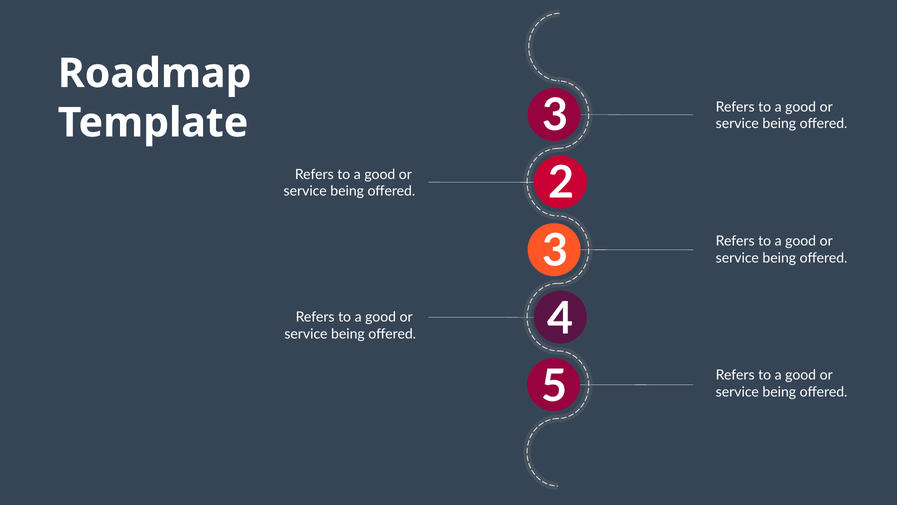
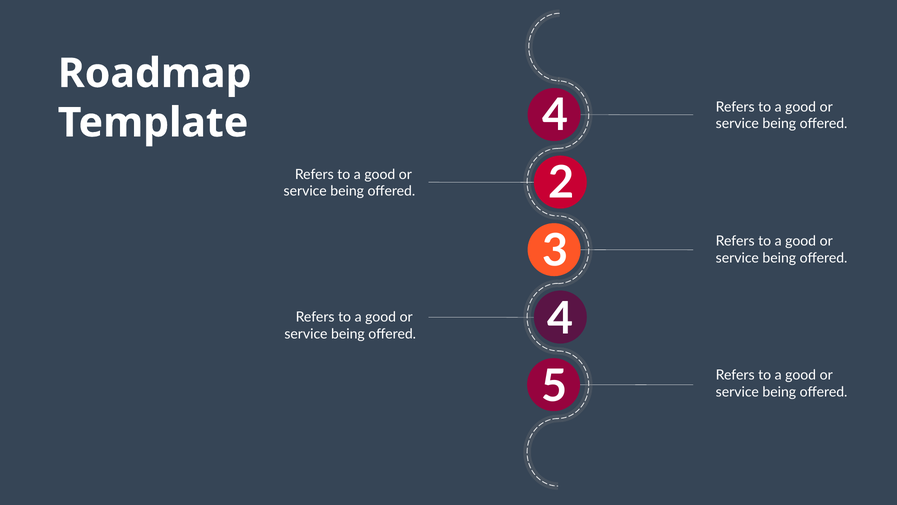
Template 3: 3 -> 4 (555, 115)
